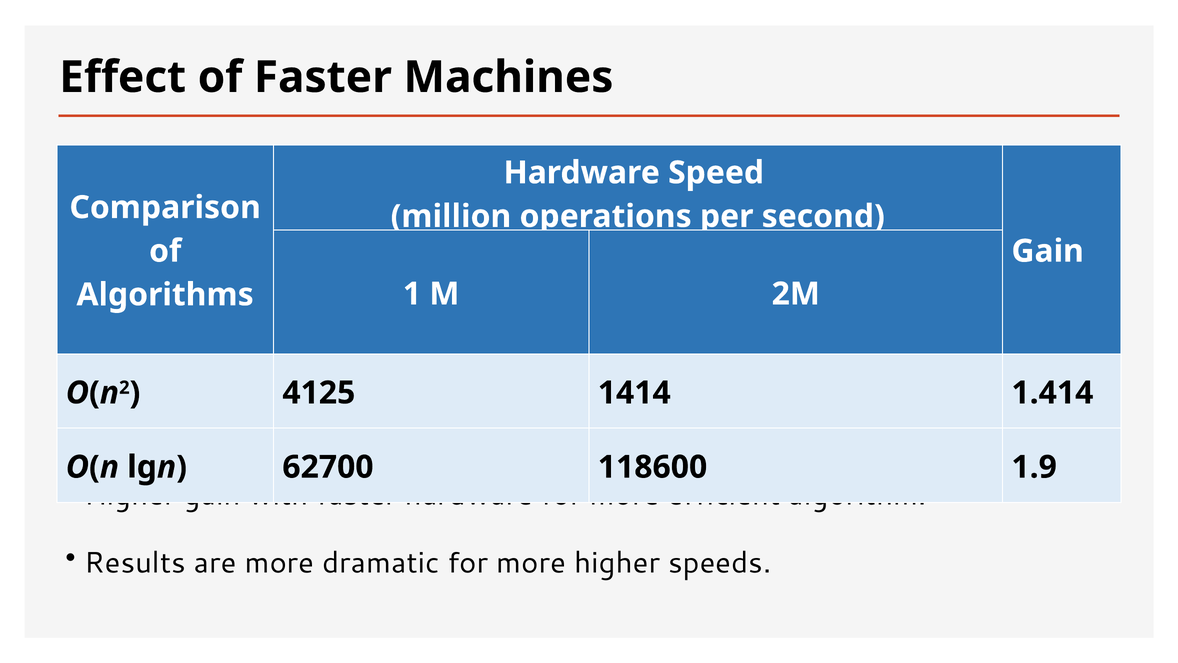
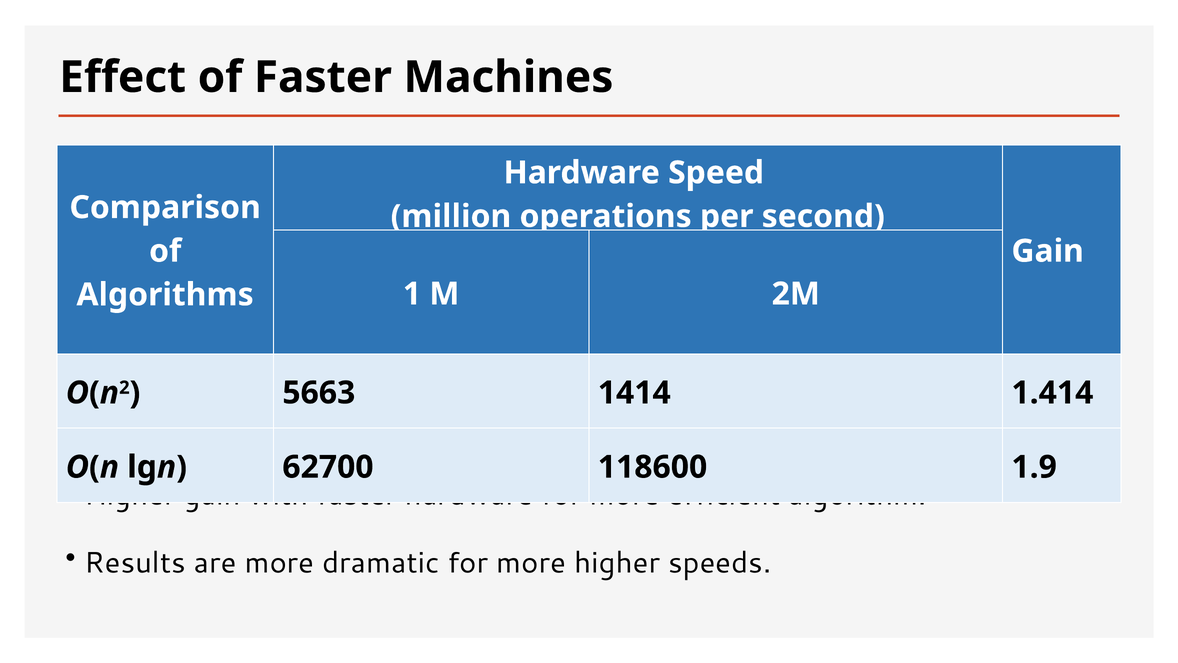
4125: 4125 -> 5663 (319, 393)
